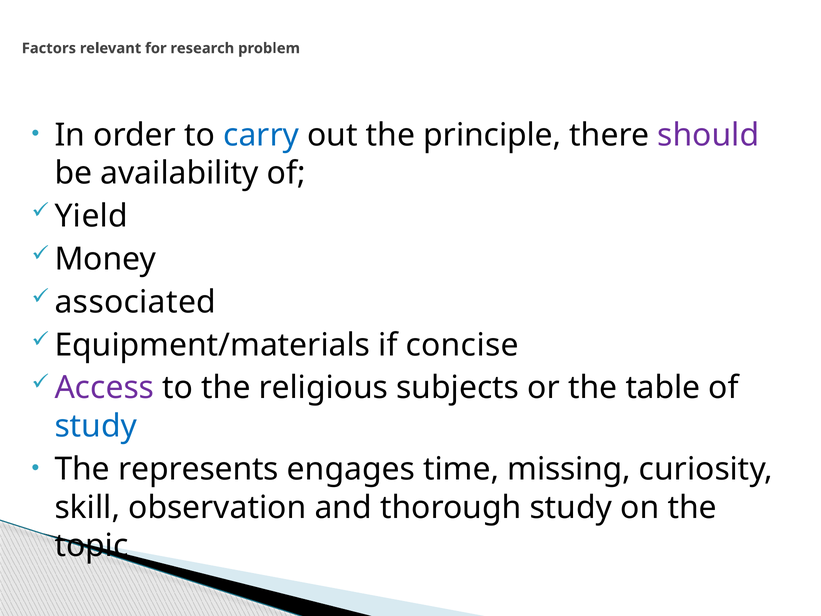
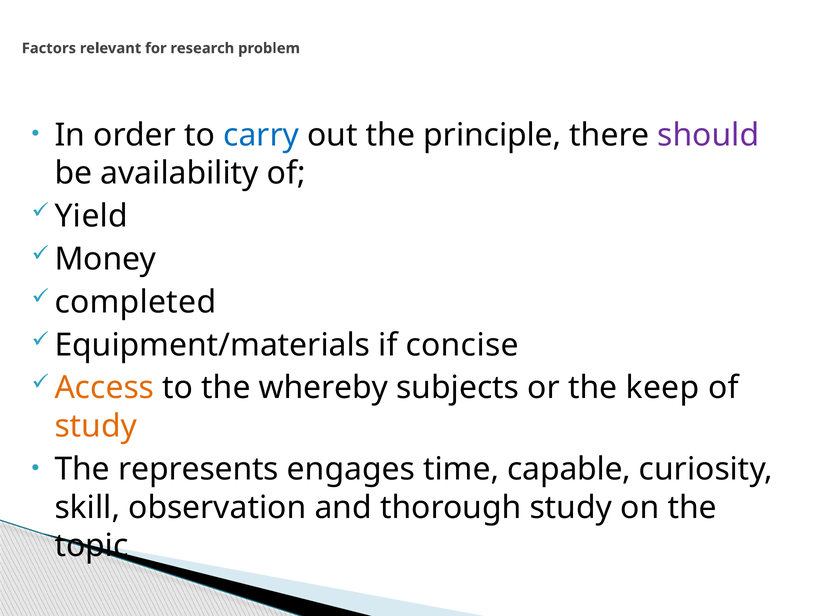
associated: associated -> completed (135, 302)
Access colour: purple -> orange (104, 388)
religious: religious -> whereby (323, 388)
table: table -> keep (663, 388)
study colour: blue -> orange (96, 426)
missing: missing -> capable (569, 469)
